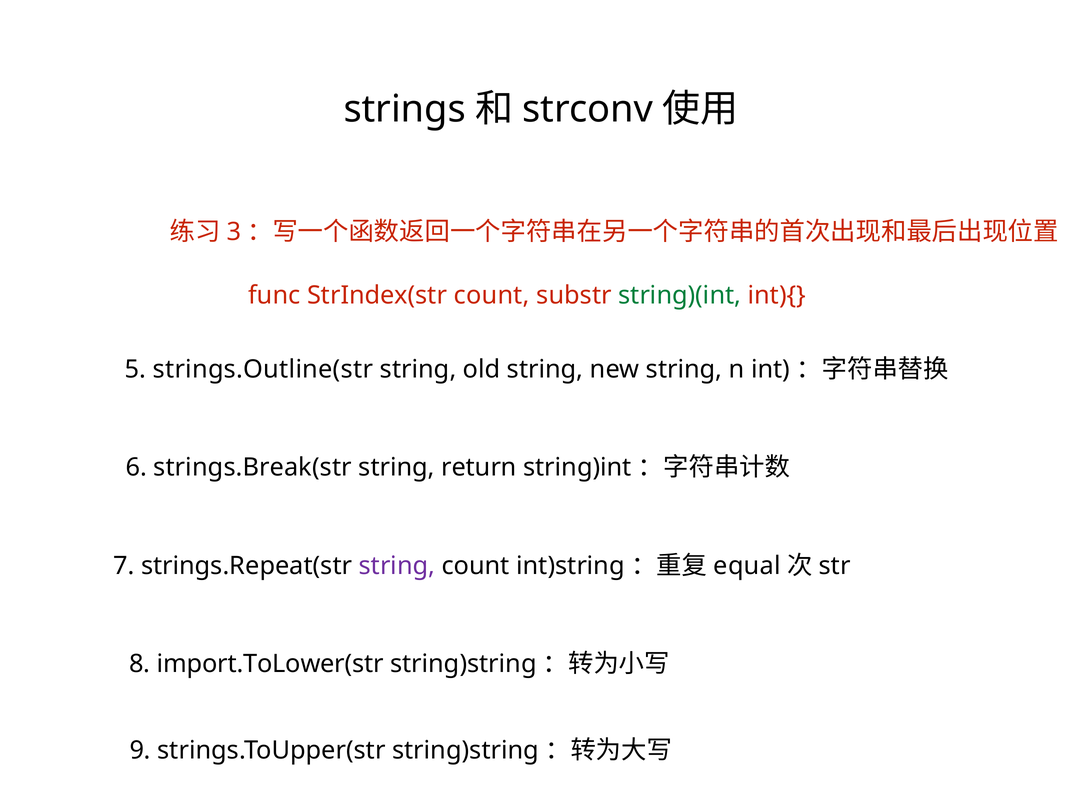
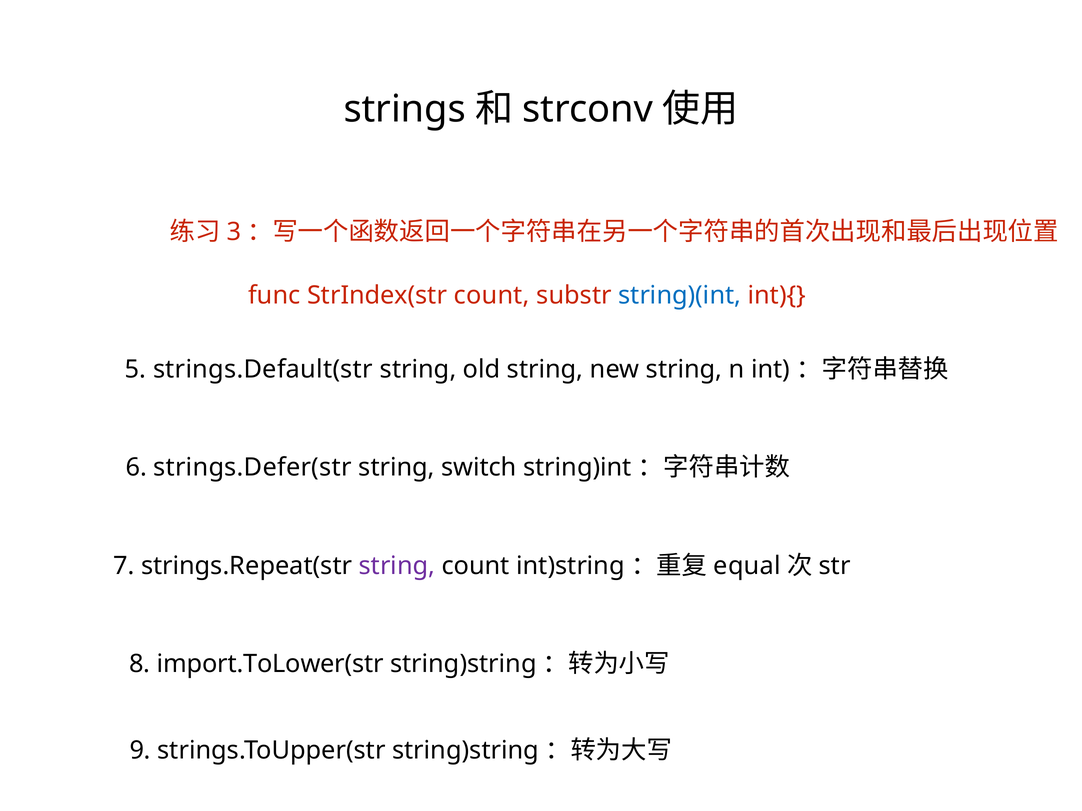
string)(int colour: green -> blue (680, 296)
strings.Outline(str: strings.Outline(str -> strings.Default(str (263, 369)
strings.Break(str: strings.Break(str -> strings.Defer(str (253, 468)
return: return -> switch (479, 468)
